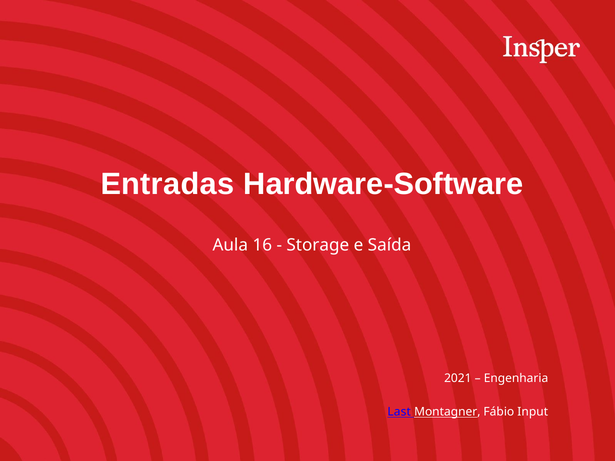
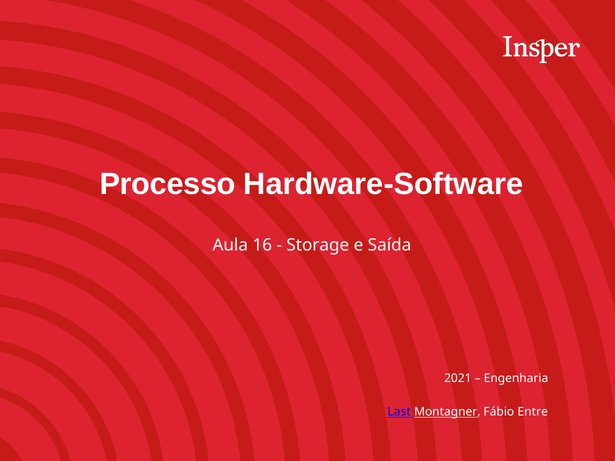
Entradas: Entradas -> Processo (168, 184)
Input: Input -> Entre (533, 412)
